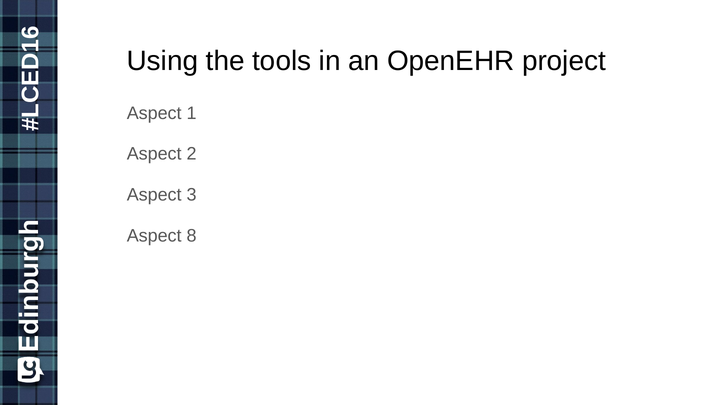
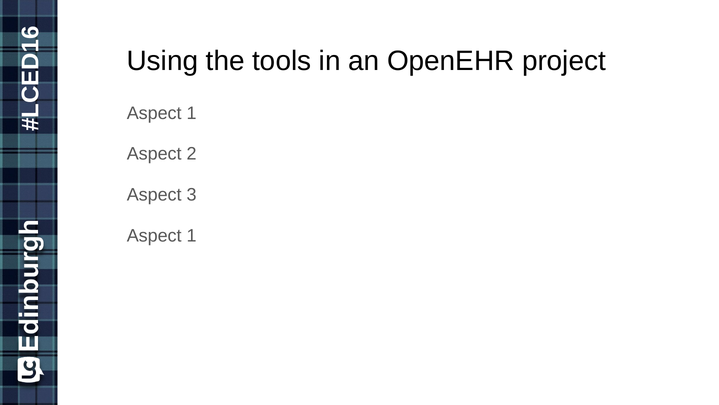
8: 8 -> 1 (192, 235)
